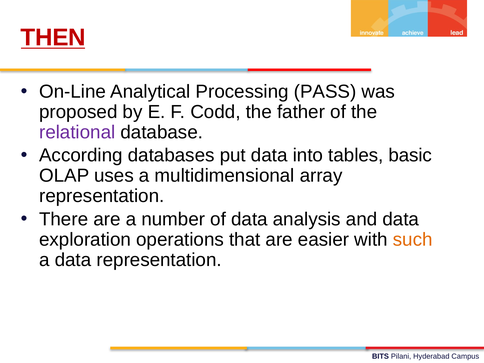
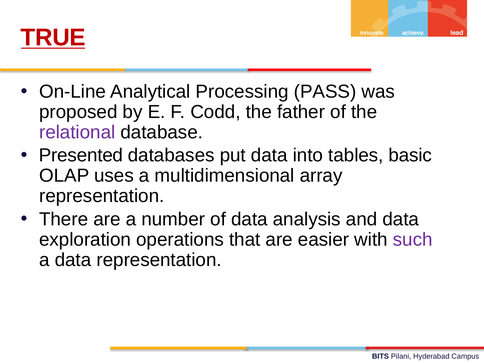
THEN: THEN -> TRUE (53, 38)
According: According -> Presented (81, 155)
such colour: orange -> purple (413, 240)
